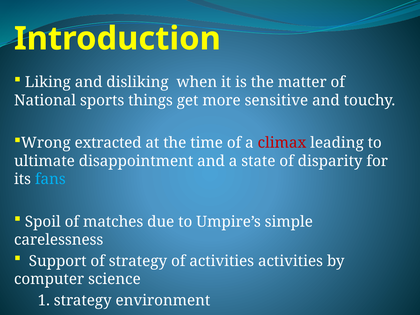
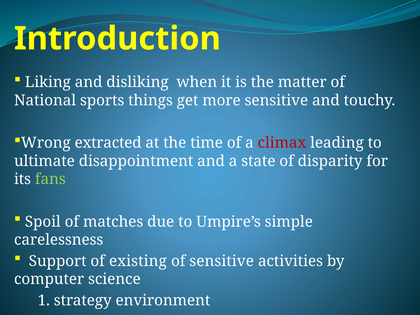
fans colour: light blue -> light green (50, 179)
of strategy: strategy -> existing (138, 261)
of activities: activities -> sensitive (222, 261)
